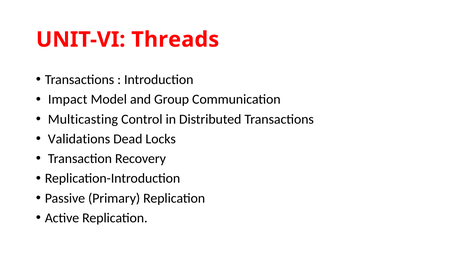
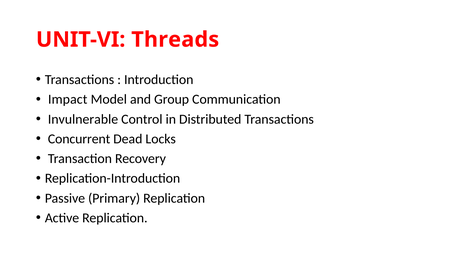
Multicasting: Multicasting -> Invulnerable (83, 119)
Validations: Validations -> Concurrent (79, 139)
